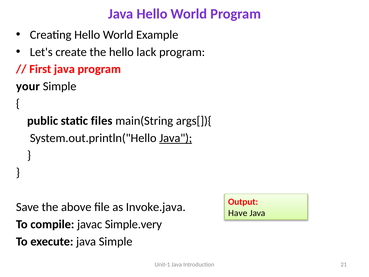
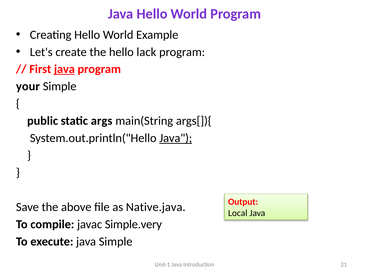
java underline: none -> present (64, 69)
files: files -> args (102, 121)
Invoke.java: Invoke.java -> Native.java (156, 207)
Have: Have -> Local (238, 213)
